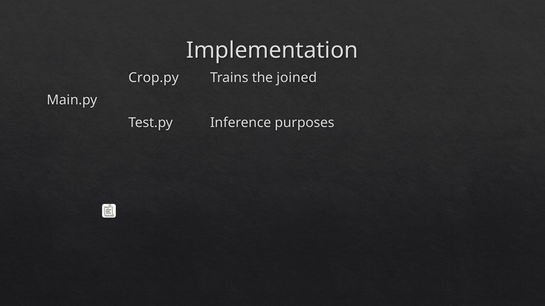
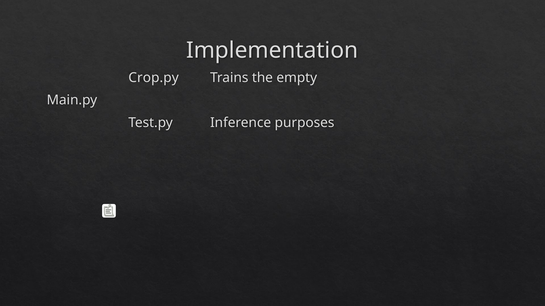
joined: joined -> empty (297, 78)
